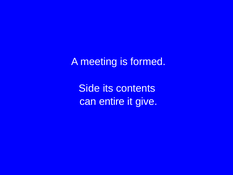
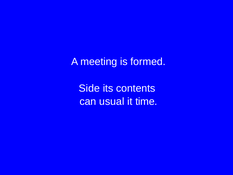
entire: entire -> usual (112, 101)
give: give -> time (146, 101)
